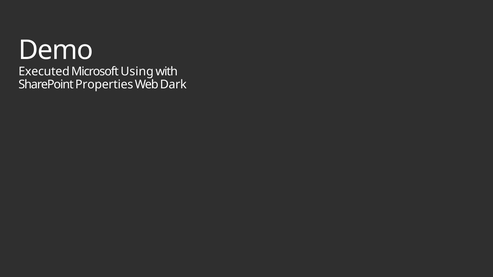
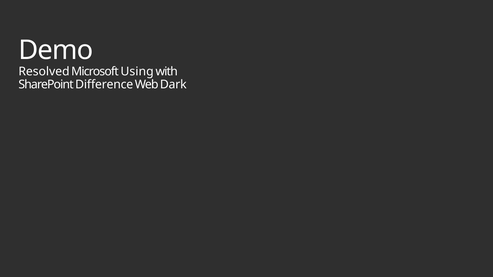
Executed: Executed -> Resolved (44, 71)
Properties: Properties -> Difference (104, 85)
